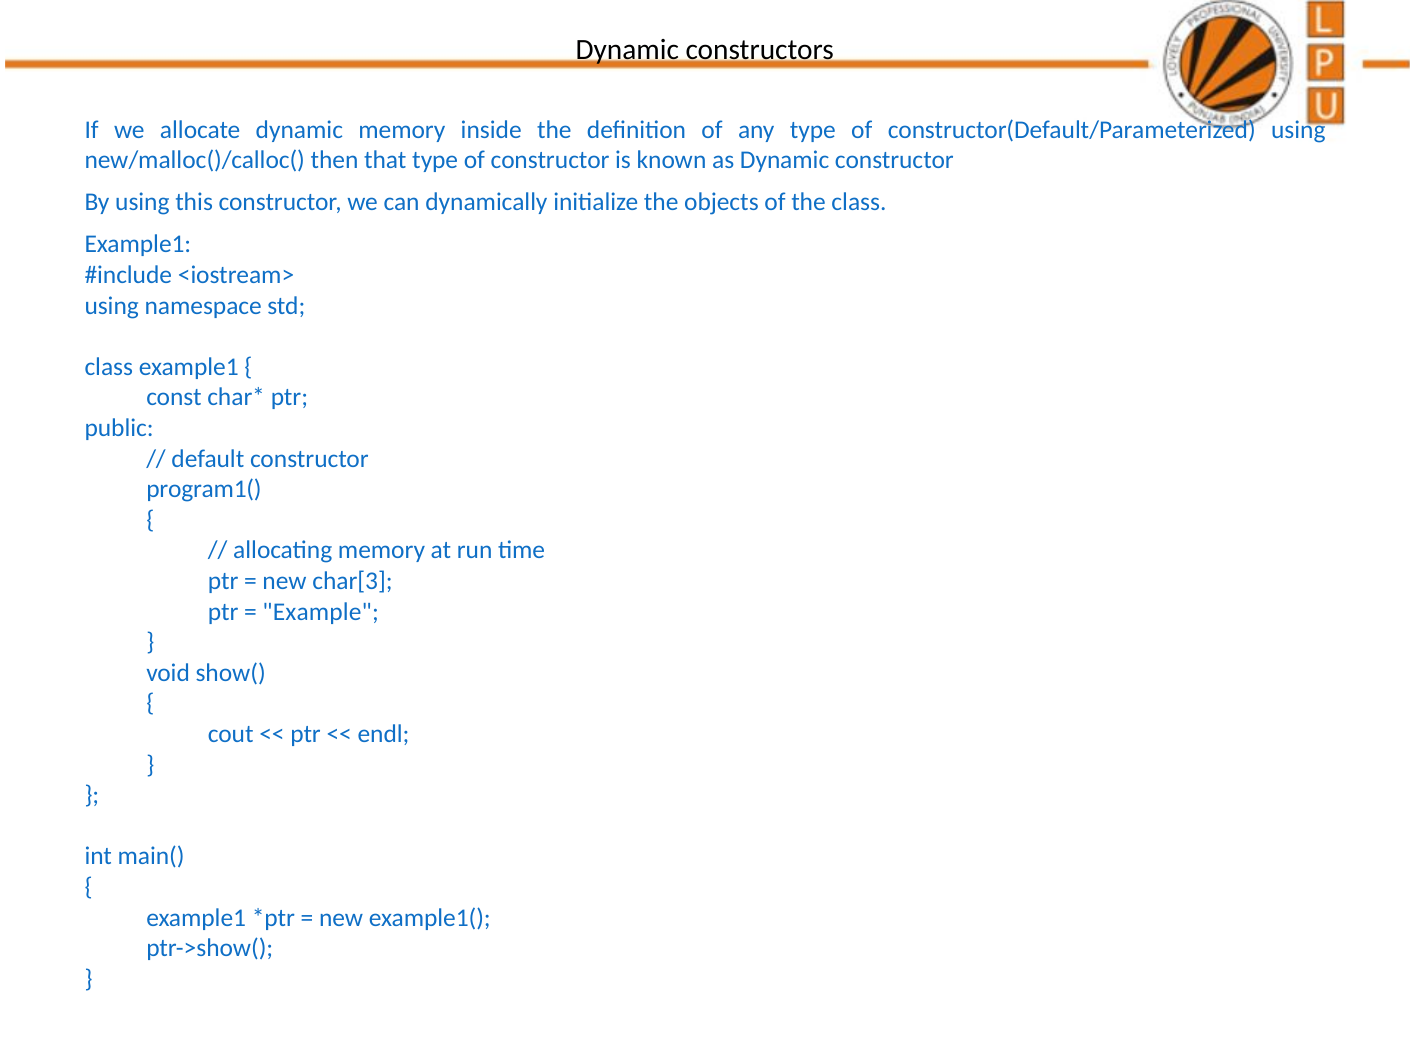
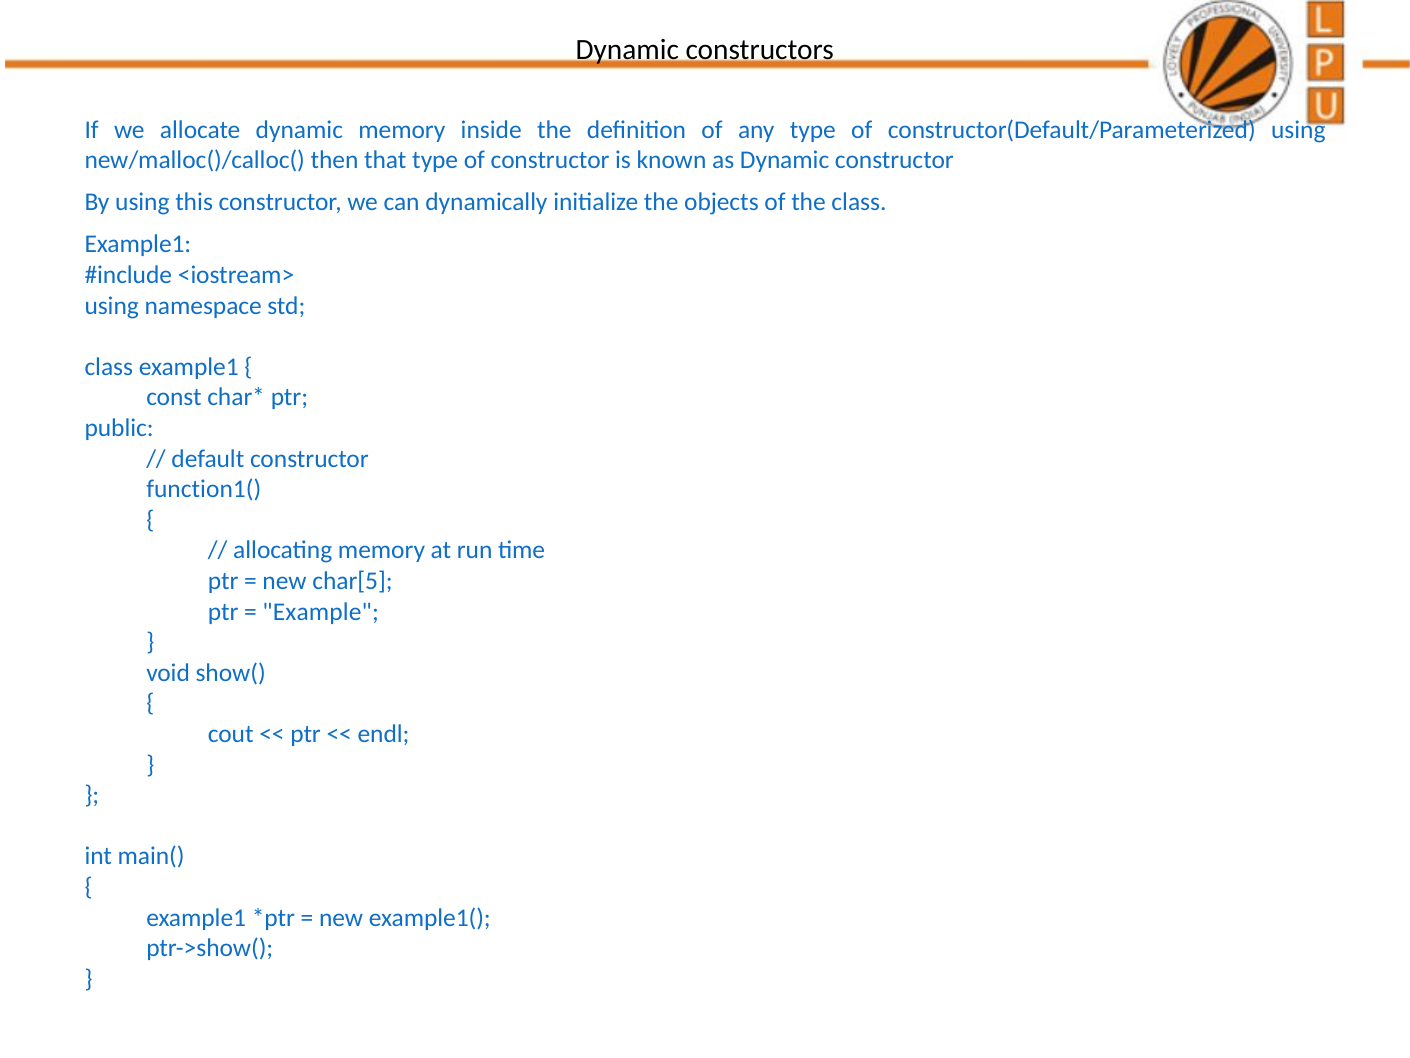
program1(: program1( -> function1( (204, 489)
char[3: char[3 -> char[5 (352, 581)
